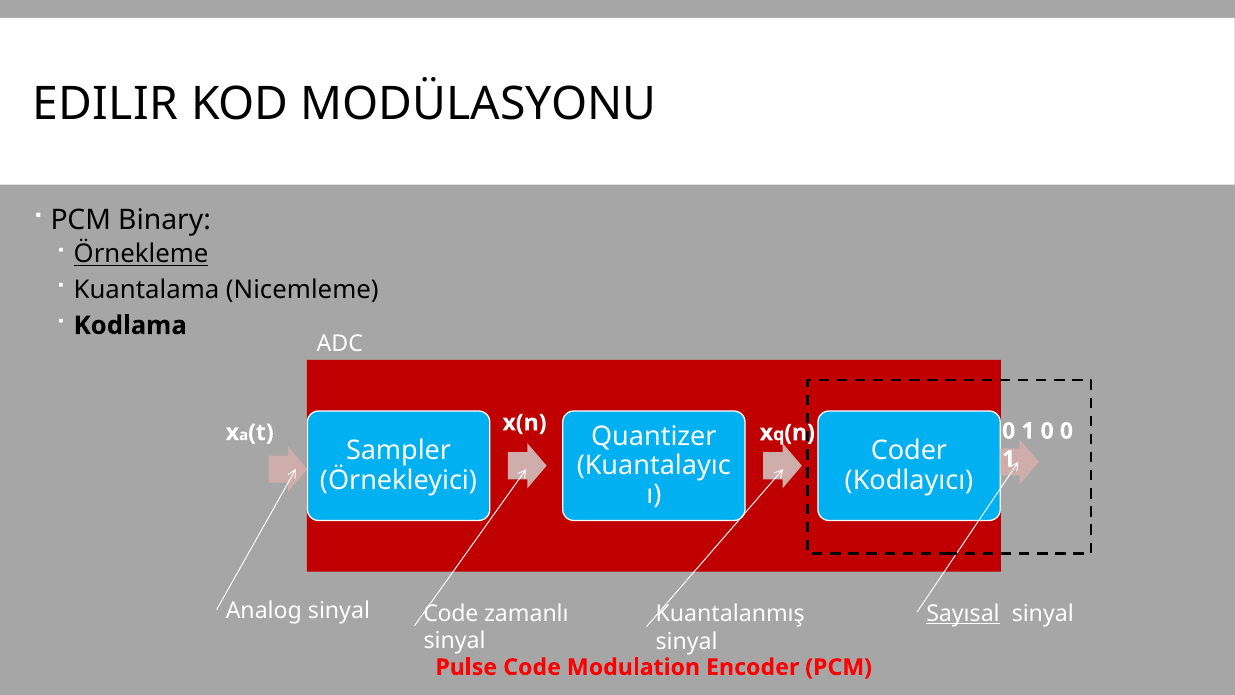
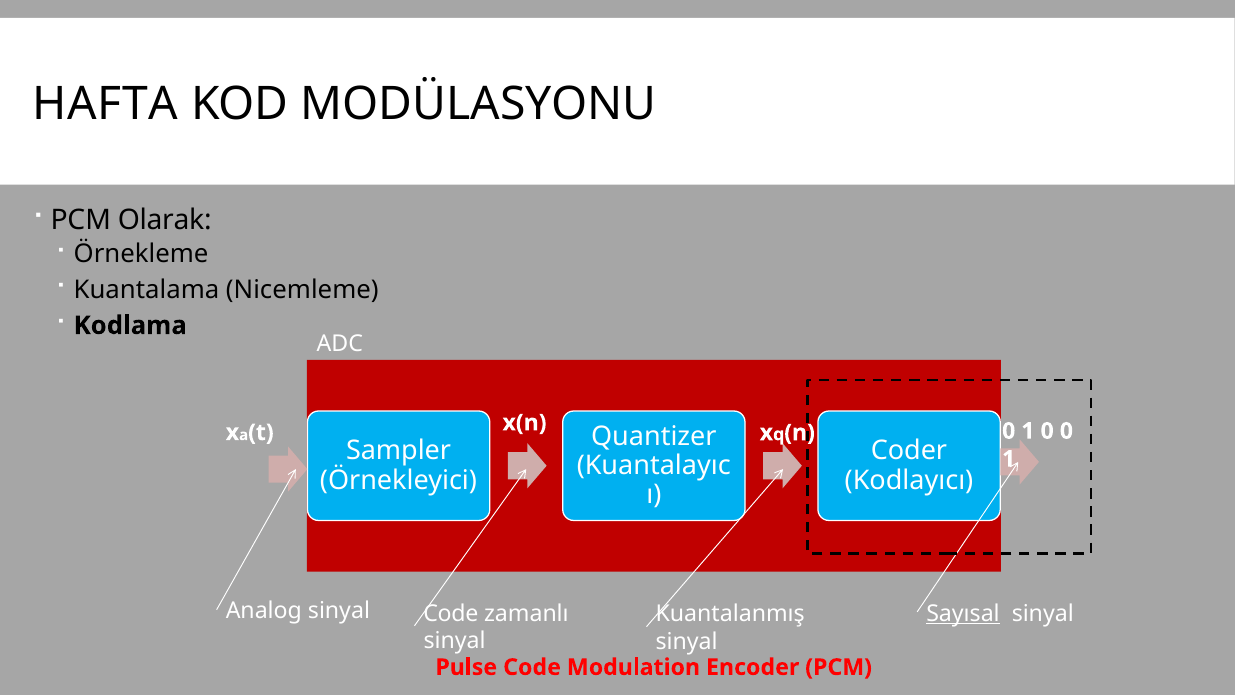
EDILIR: EDILIR -> HAFTA (105, 104)
Binary: Binary -> Olarak (165, 220)
Örnekleme underline: present -> none (141, 254)
